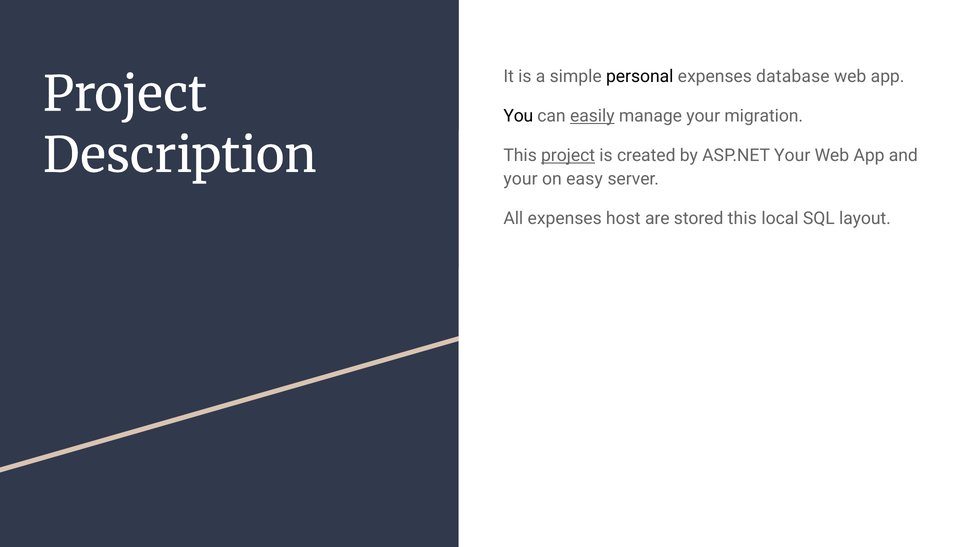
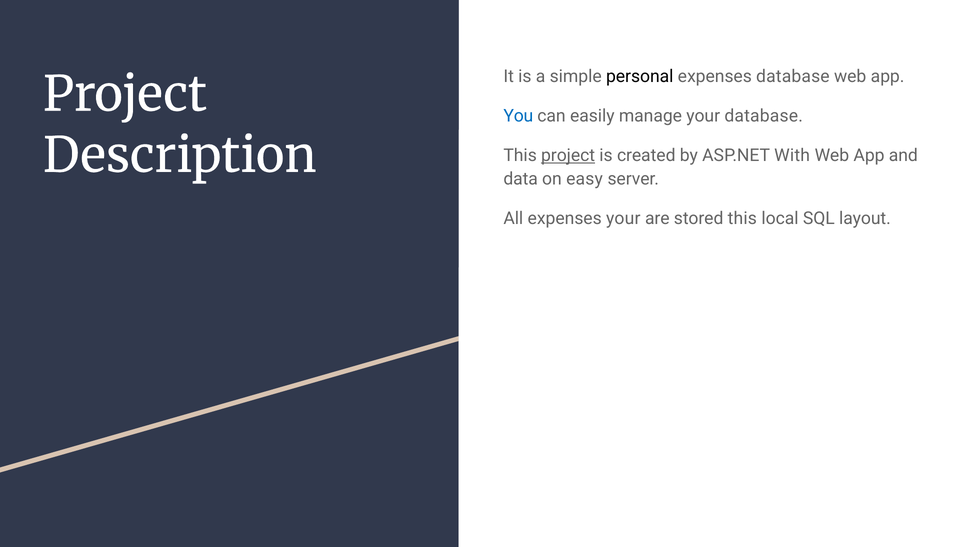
You colour: black -> blue (518, 116)
easily underline: present -> none (592, 116)
your migration: migration -> database (764, 116)
ASP.NET Your: Your -> With (792, 156)
your: your -> data (521, 179)
expenses host: host -> your (623, 219)
